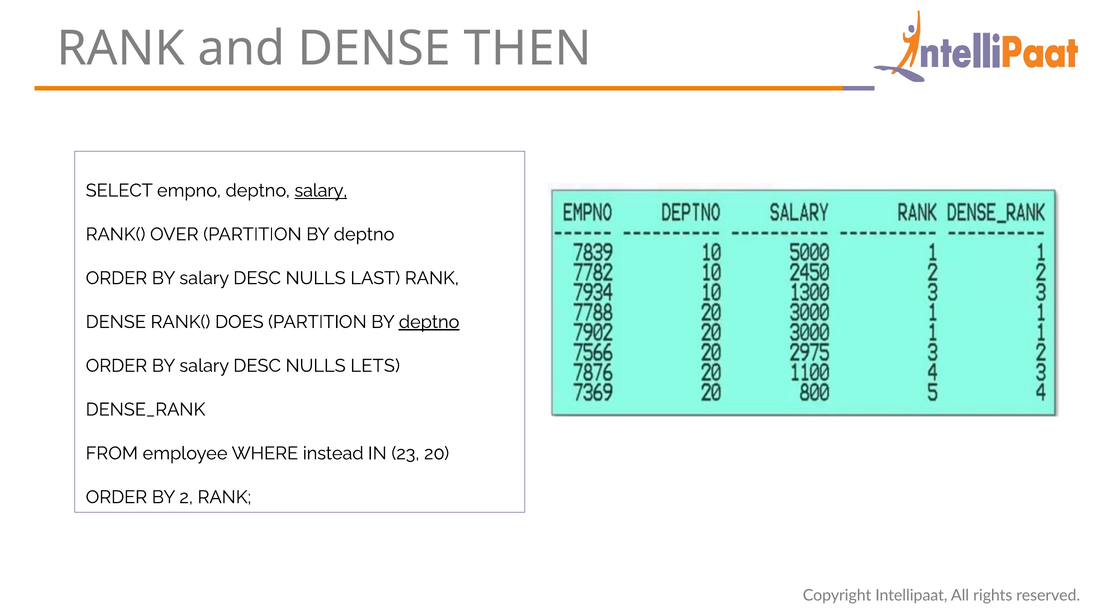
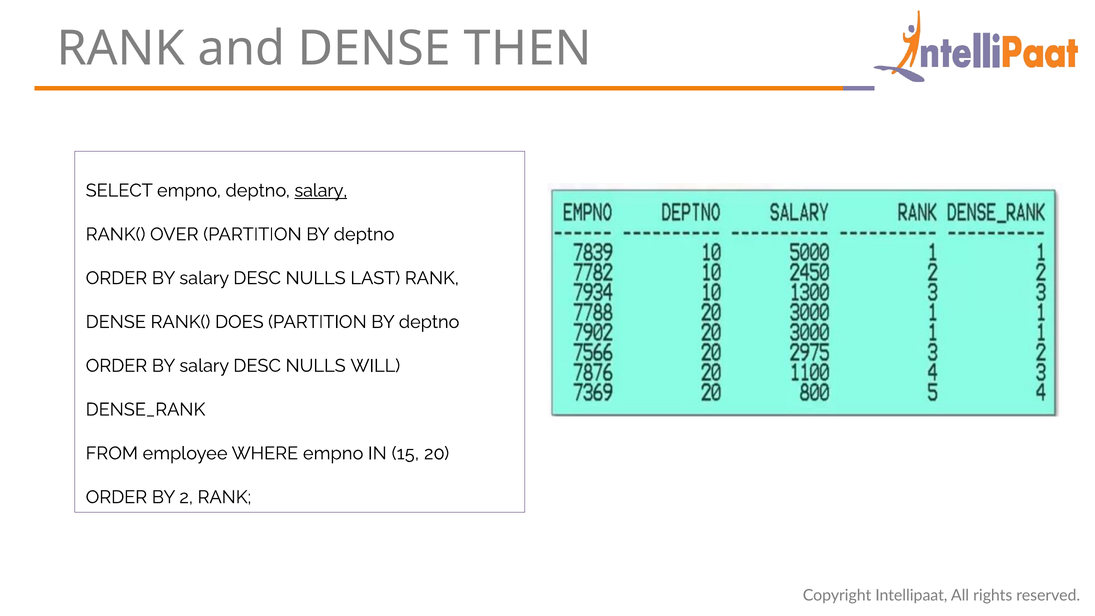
deptno underline: present -> none (429, 322)
LETS: LETS -> WILL (375, 366)
WHERE instead: instead -> empno (333, 453)
23: 23 -> 15 (405, 453)
